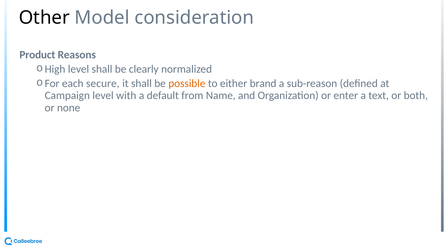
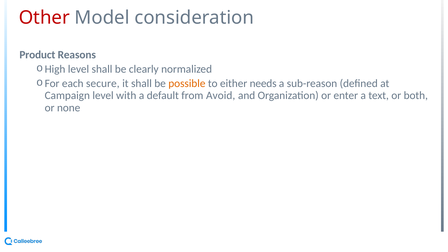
Other colour: black -> red (44, 18)
brand: brand -> needs (263, 84)
Name: Name -> Avoid (221, 96)
